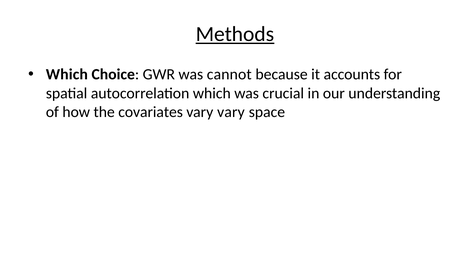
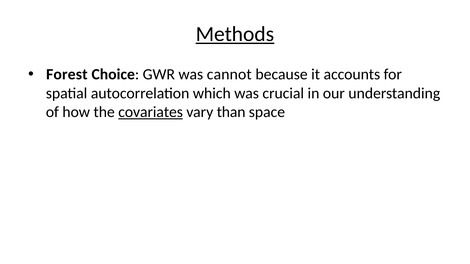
Which: Which -> Forest (67, 75)
covariates underline: none -> present (151, 112)
vary vary: vary -> than (231, 112)
